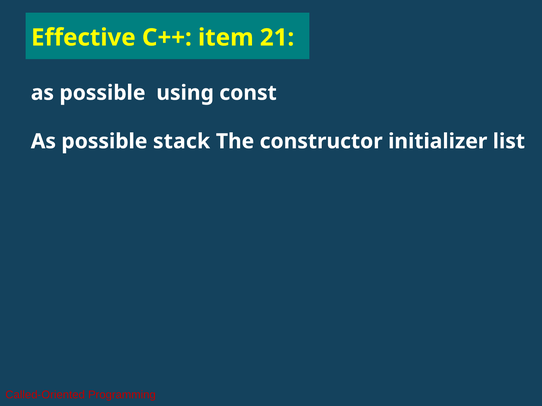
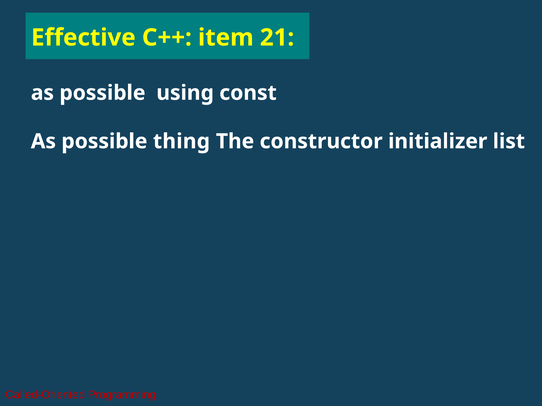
stack: stack -> thing (182, 141)
